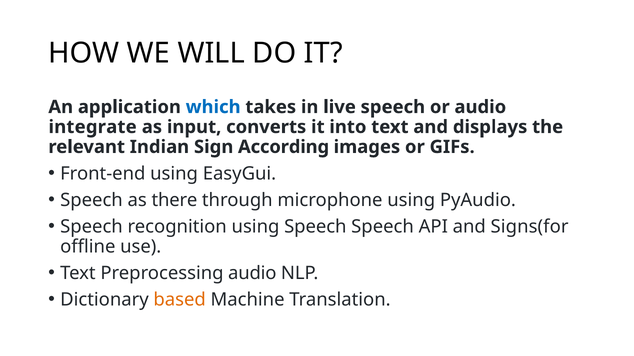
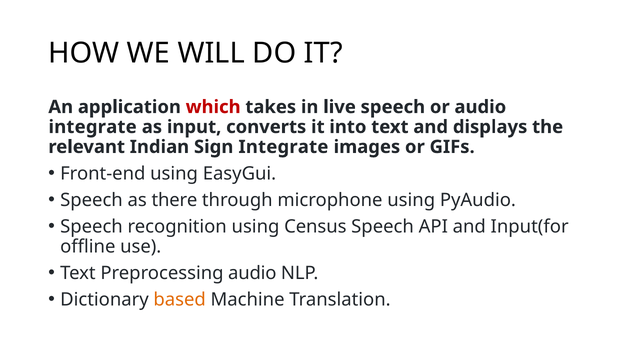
which colour: blue -> red (213, 107)
Sign According: According -> Integrate (283, 147)
using Speech: Speech -> Census (315, 227)
Signs(for: Signs(for -> Input(for (530, 227)
